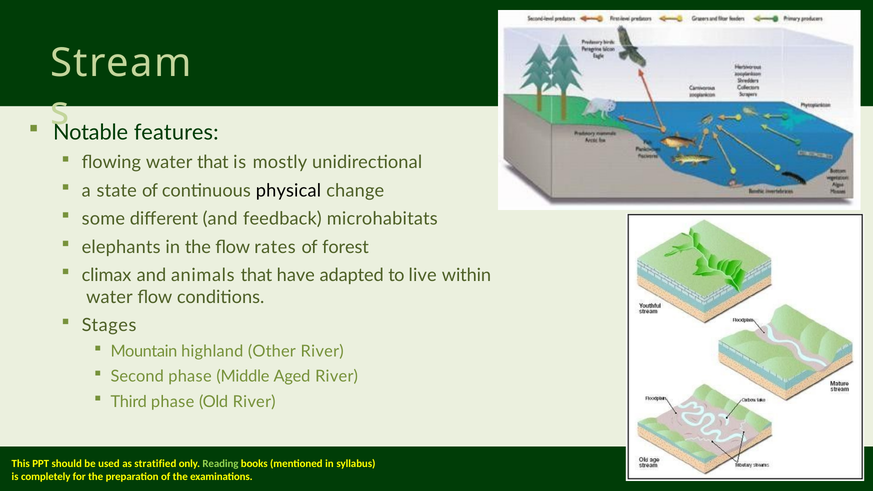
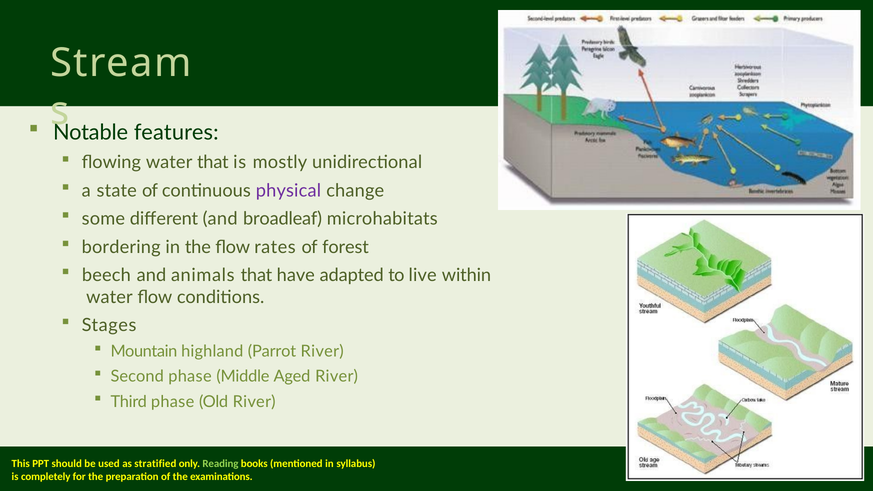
physical colour: black -> purple (288, 191)
feedback: feedback -> broadleaf (283, 219)
elephants: elephants -> bordering (121, 247)
climax: climax -> beech (106, 275)
Other: Other -> Parrot (272, 351)
